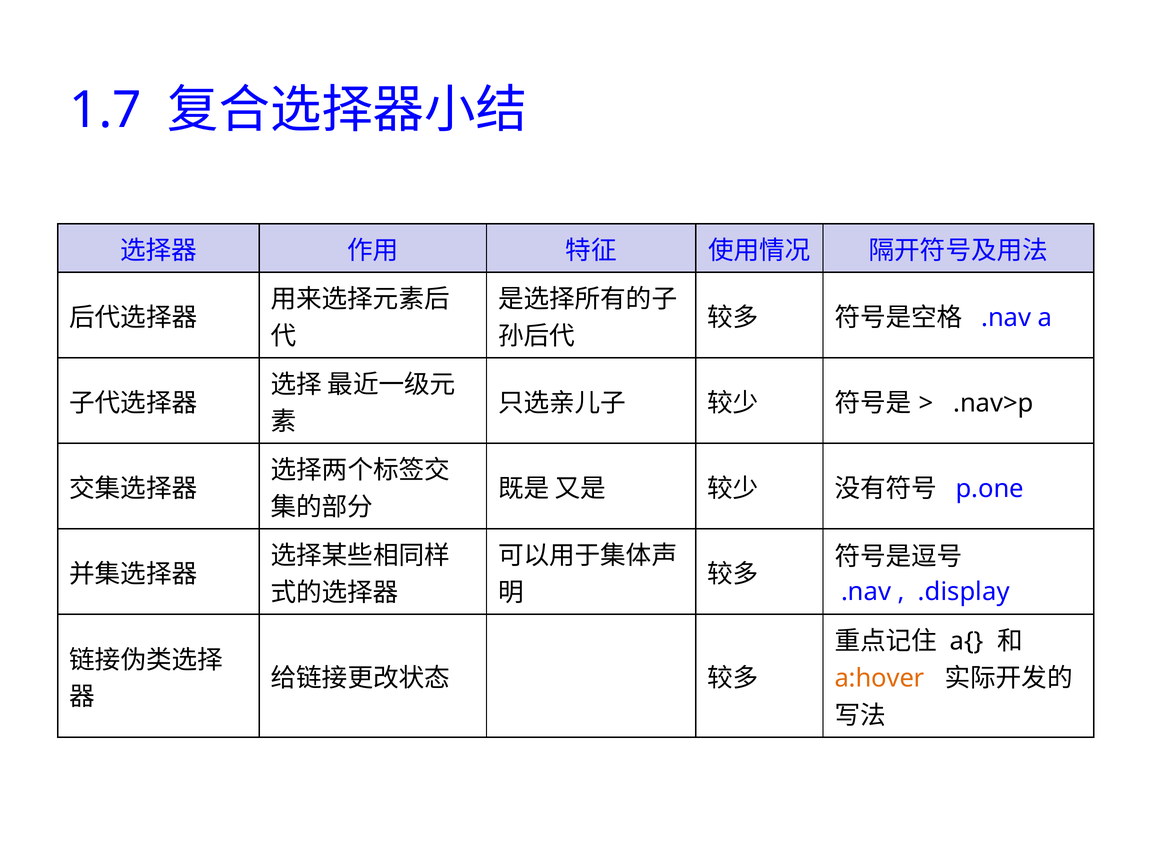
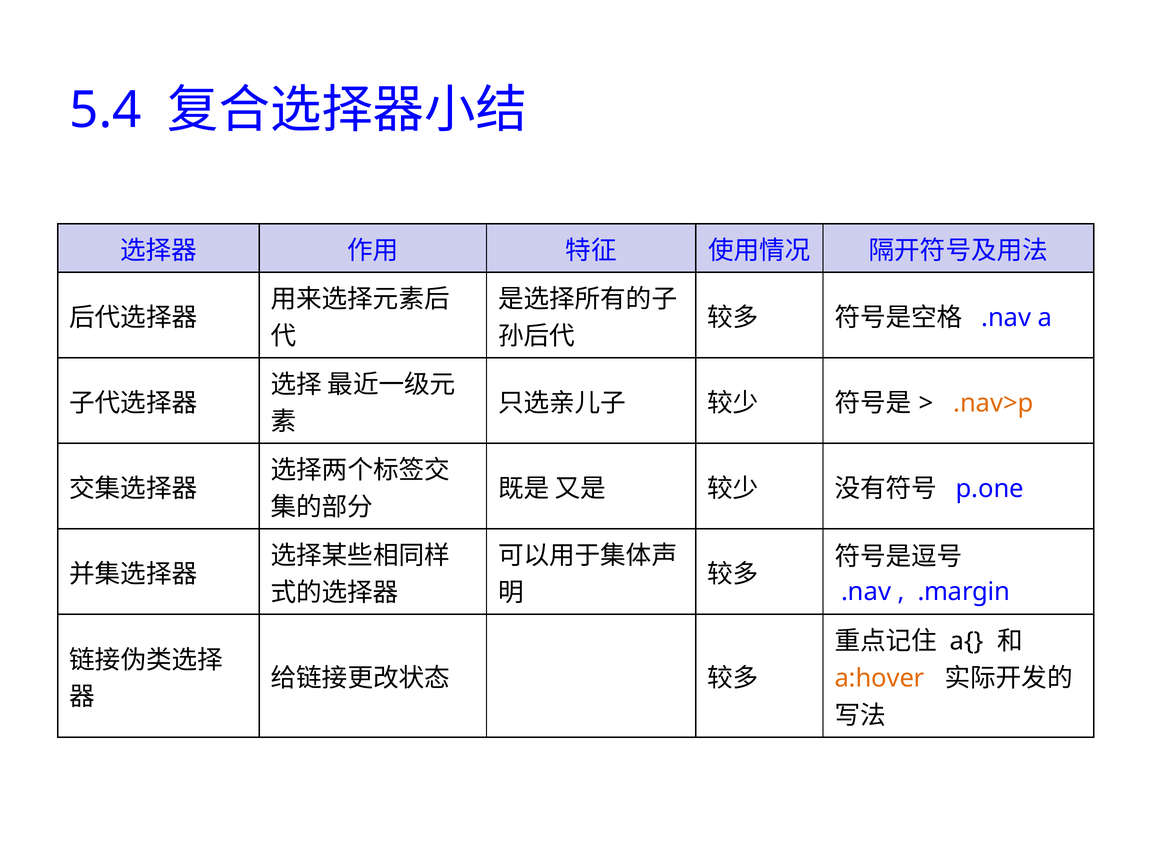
1.7: 1.7 -> 5.4 (106, 110)
.nav>p colour: black -> orange (993, 403)
.display: .display -> .margin (964, 592)
